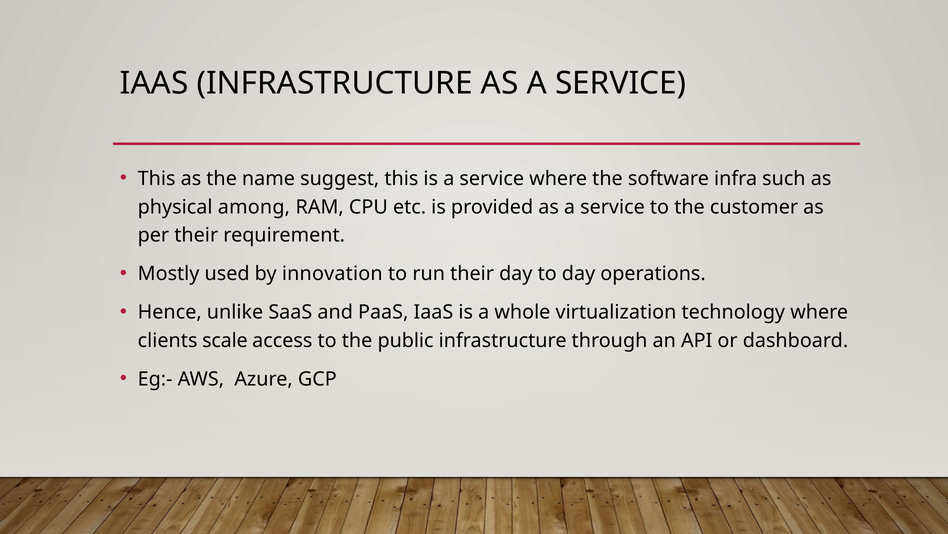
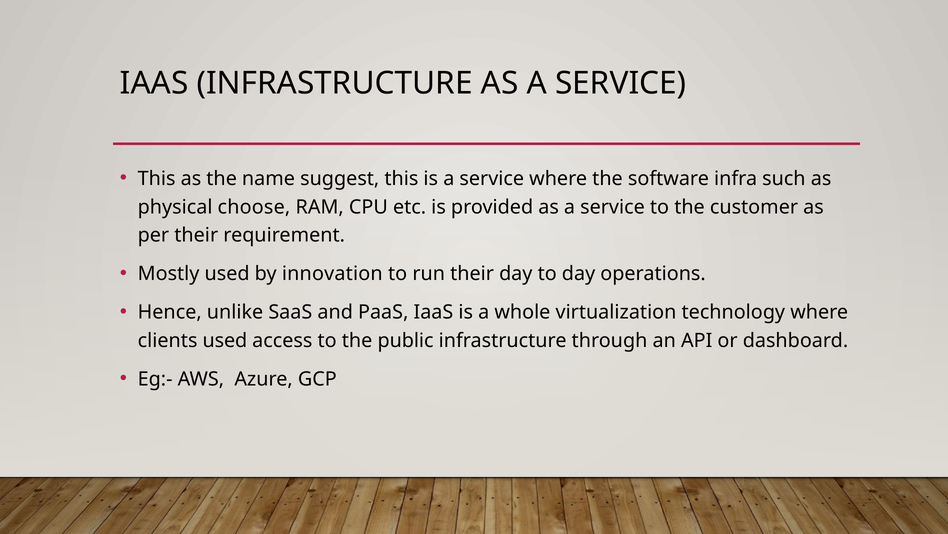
among: among -> choose (254, 207)
clients scale: scale -> used (225, 340)
